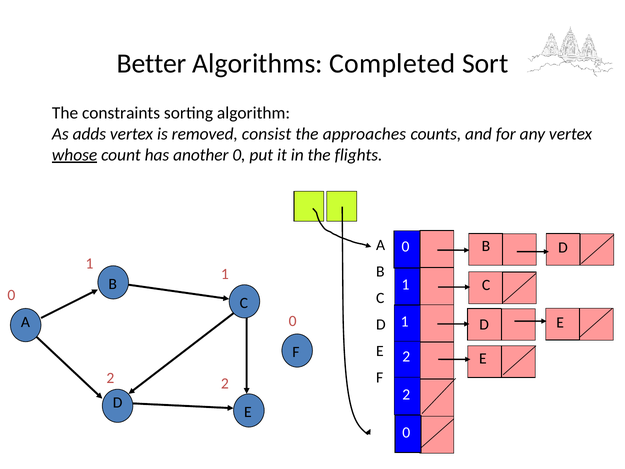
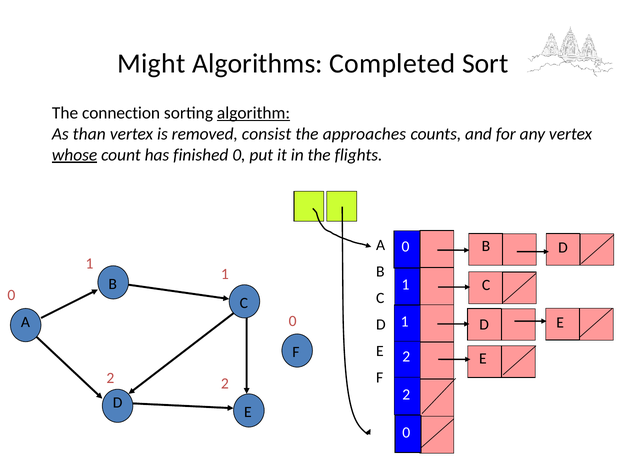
Better: Better -> Might (151, 63)
constraints: constraints -> connection (121, 113)
algorithm underline: none -> present (254, 113)
adds: adds -> than (89, 134)
another: another -> finished (201, 155)
